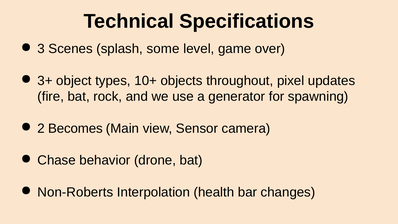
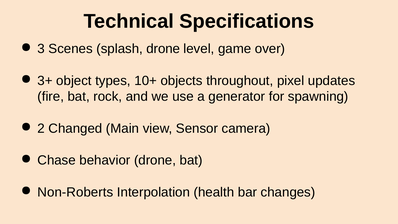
splash some: some -> drone (163, 49)
Becomes: Becomes -> Changed (75, 128)
